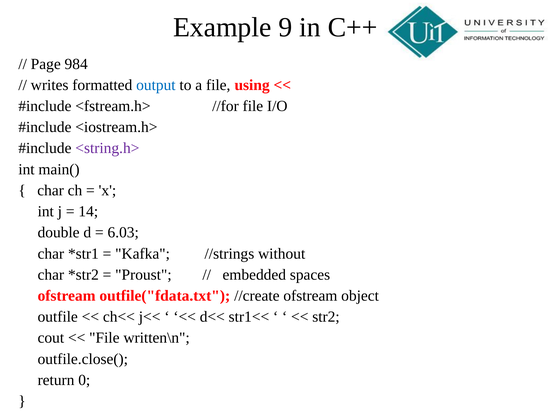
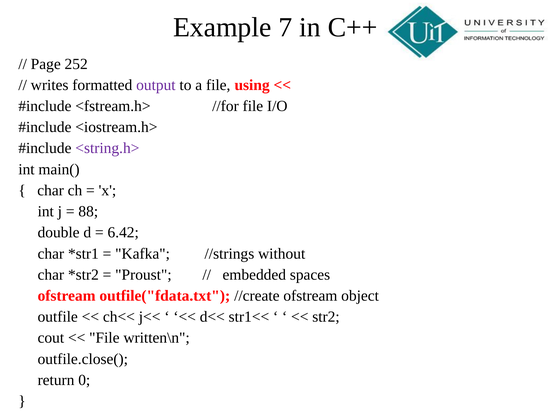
9: 9 -> 7 (285, 27)
984: 984 -> 252 (76, 64)
output colour: blue -> purple (156, 85)
14: 14 -> 88 (88, 212)
6.03: 6.03 -> 6.42 (123, 233)
